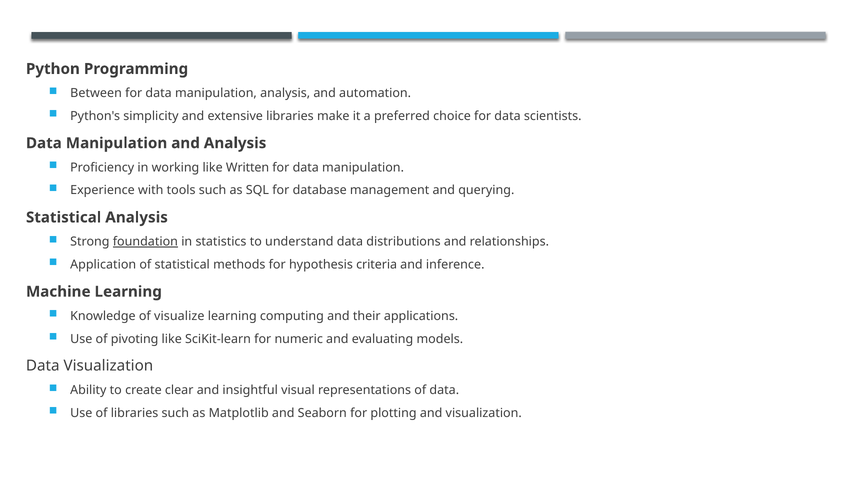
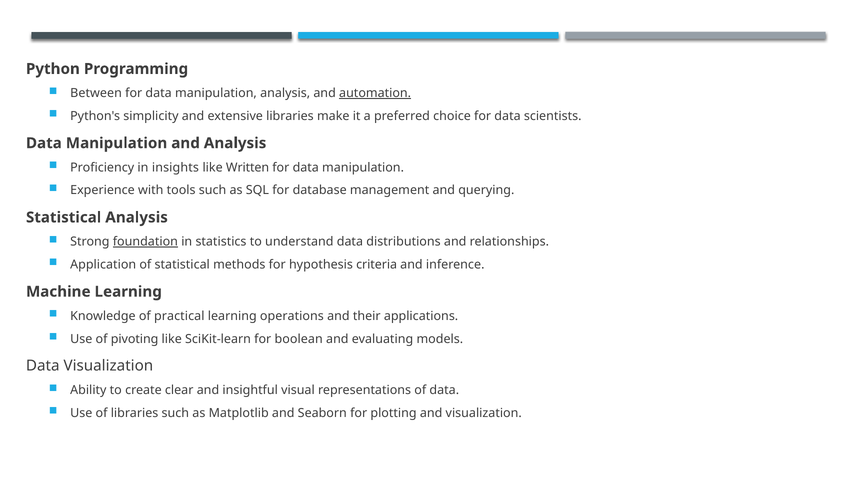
automation underline: none -> present (375, 93)
working: working -> insights (175, 167)
visualize: visualize -> practical (179, 316)
computing: computing -> operations (292, 316)
numeric: numeric -> boolean (299, 339)
